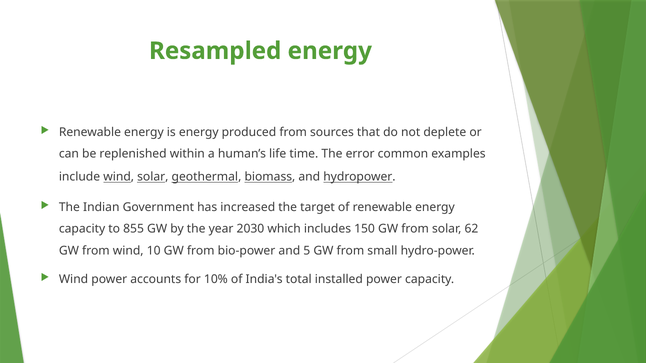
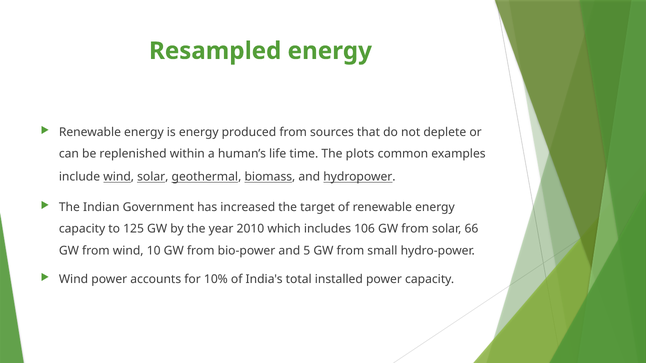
error: error -> plots (360, 154)
855: 855 -> 125 (134, 229)
2030: 2030 -> 2010 (250, 229)
150: 150 -> 106 (365, 229)
62: 62 -> 66 (471, 229)
